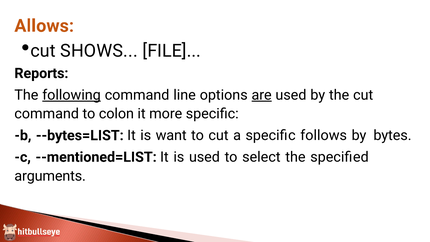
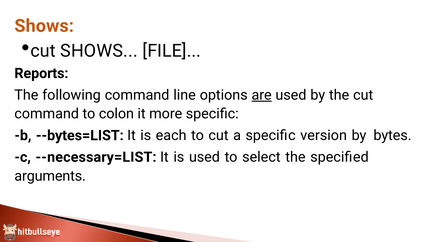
Allows: Allows -> Shows (44, 26)
following underline: present -> none (72, 95)
want: want -> each (171, 135)
follows: follows -> version (324, 135)
--mentioned=LIST: --mentioned=LIST -> --necessary=LIST (96, 157)
